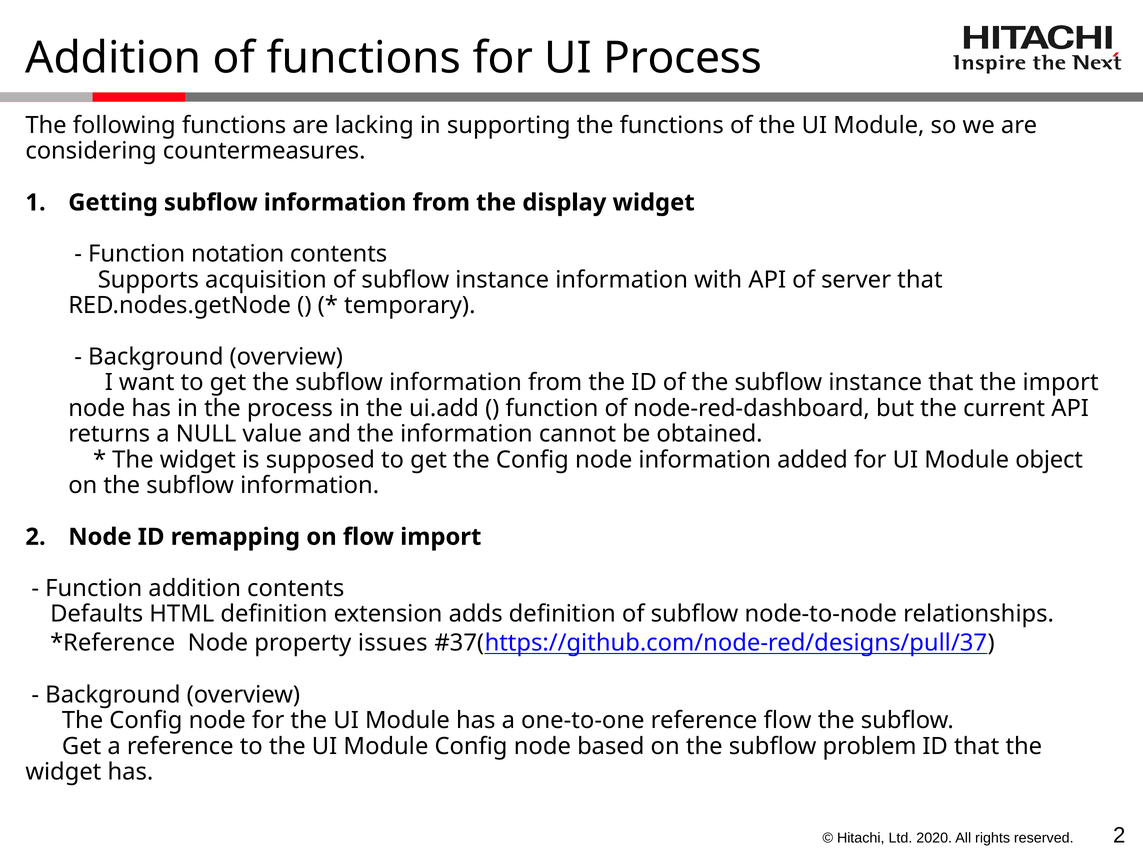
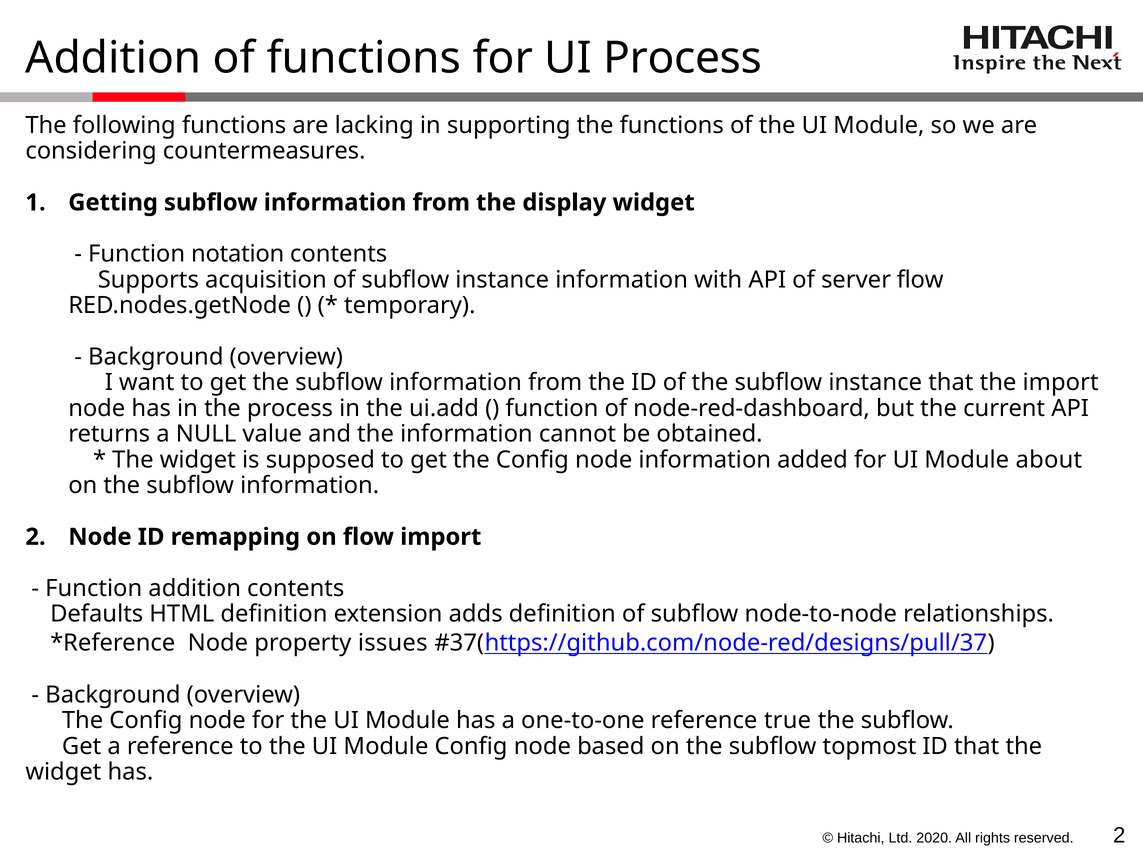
server that: that -> flow (920, 280)
object: object -> about (1049, 460)
reference flow: flow -> true (788, 721)
problem: problem -> topmost (870, 747)
